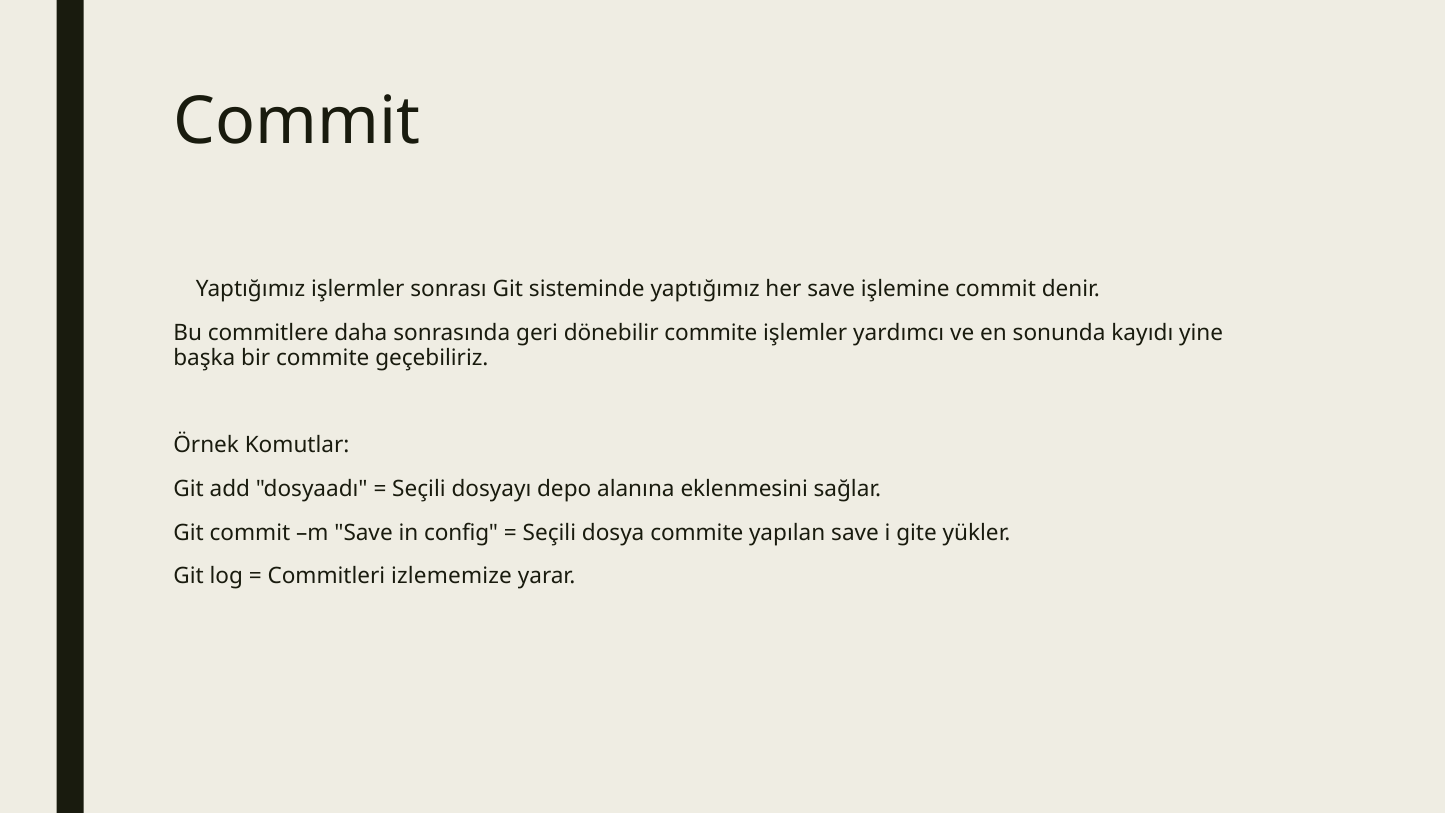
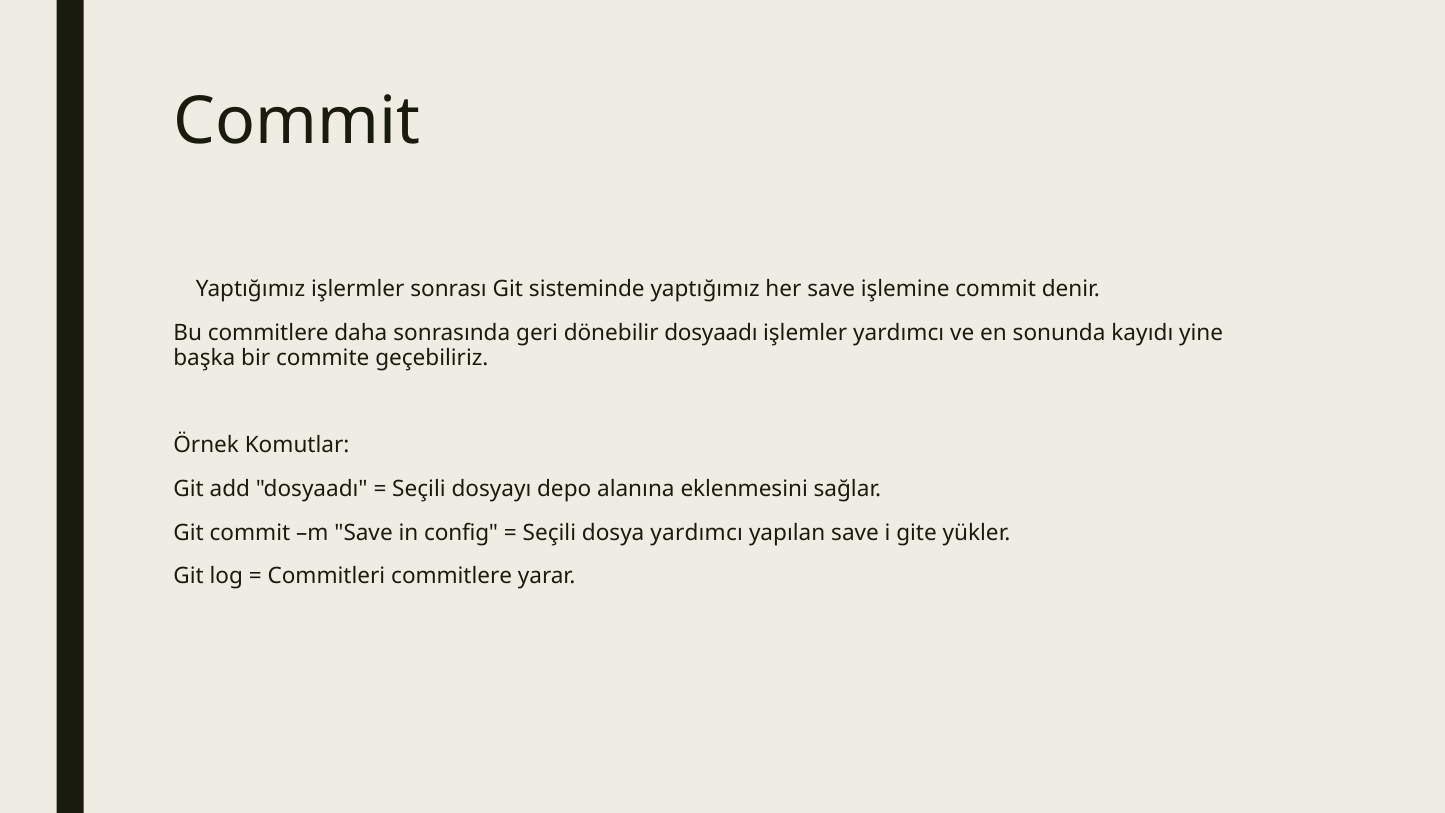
dönebilir commite: commite -> dosyaadı (711, 333)
dosya commite: commite -> yardımcı (697, 533)
Commitleri izlememize: izlememize -> commitlere (452, 576)
